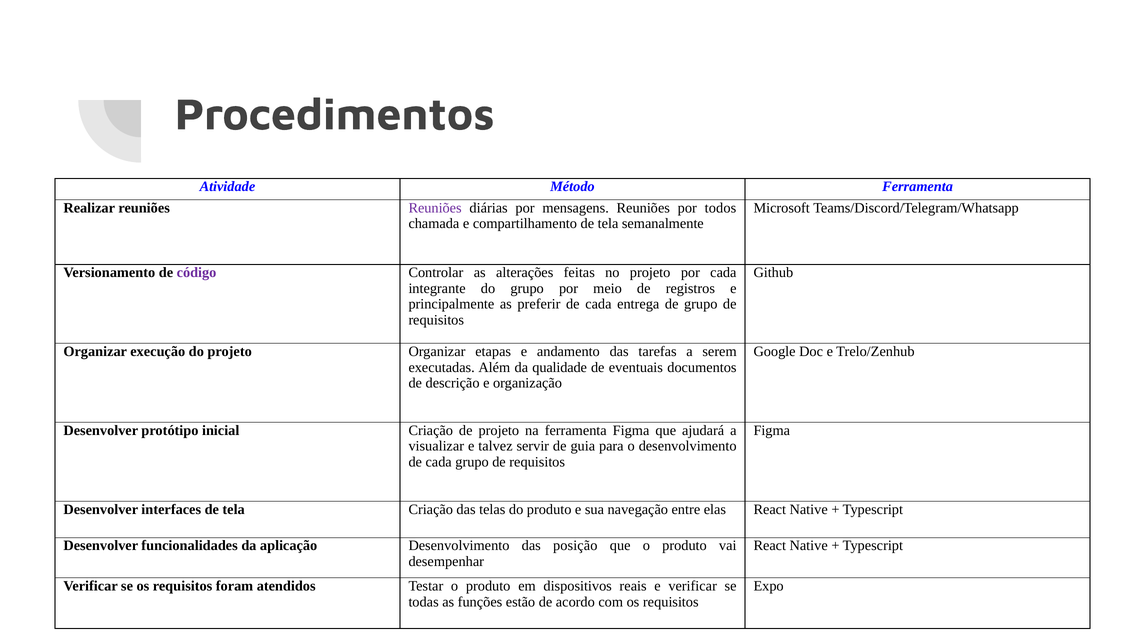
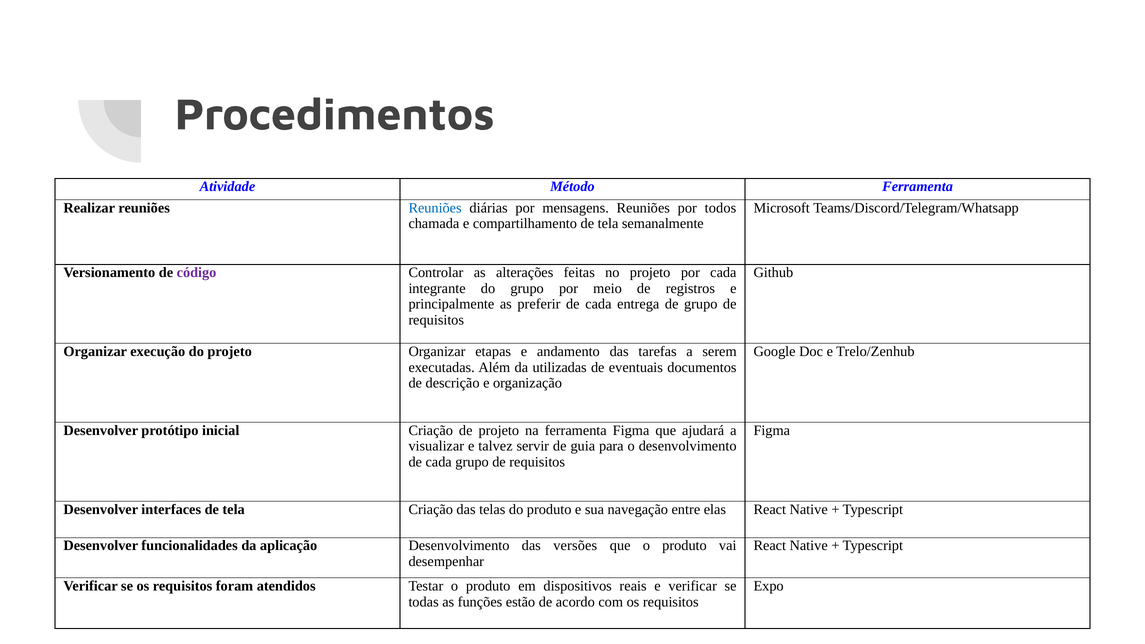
Reuniões colour: purple -> blue (435, 208)
qualidade: qualidade -> utilizadas (560, 367)
posição: posição -> versões (575, 546)
